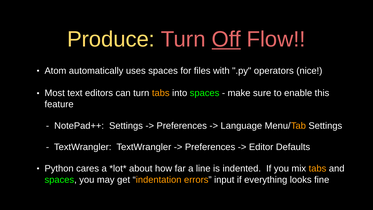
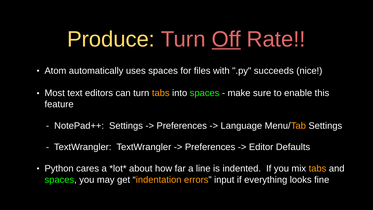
Flow: Flow -> Rate (276, 39)
operators: operators -> succeeds (274, 71)
